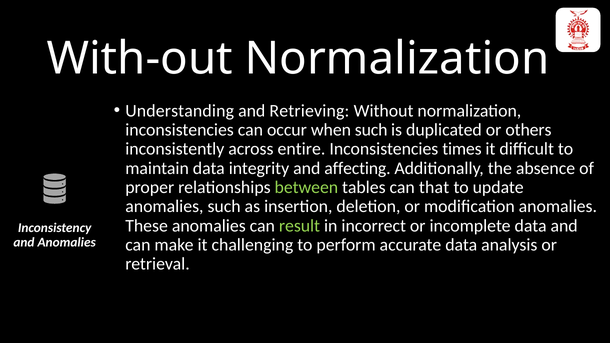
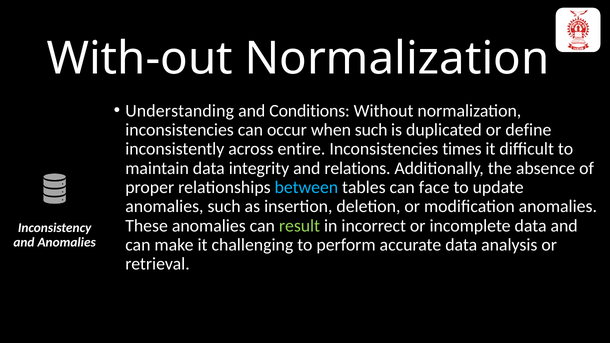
Retrieving: Retrieving -> Conditions (310, 111)
others: others -> define (528, 130)
affecting: affecting -> relations (357, 168)
between colour: light green -> light blue (306, 187)
that: that -> face (434, 187)
